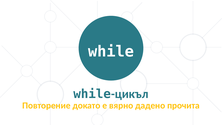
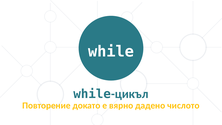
прочита: прочита -> числото (183, 105)
